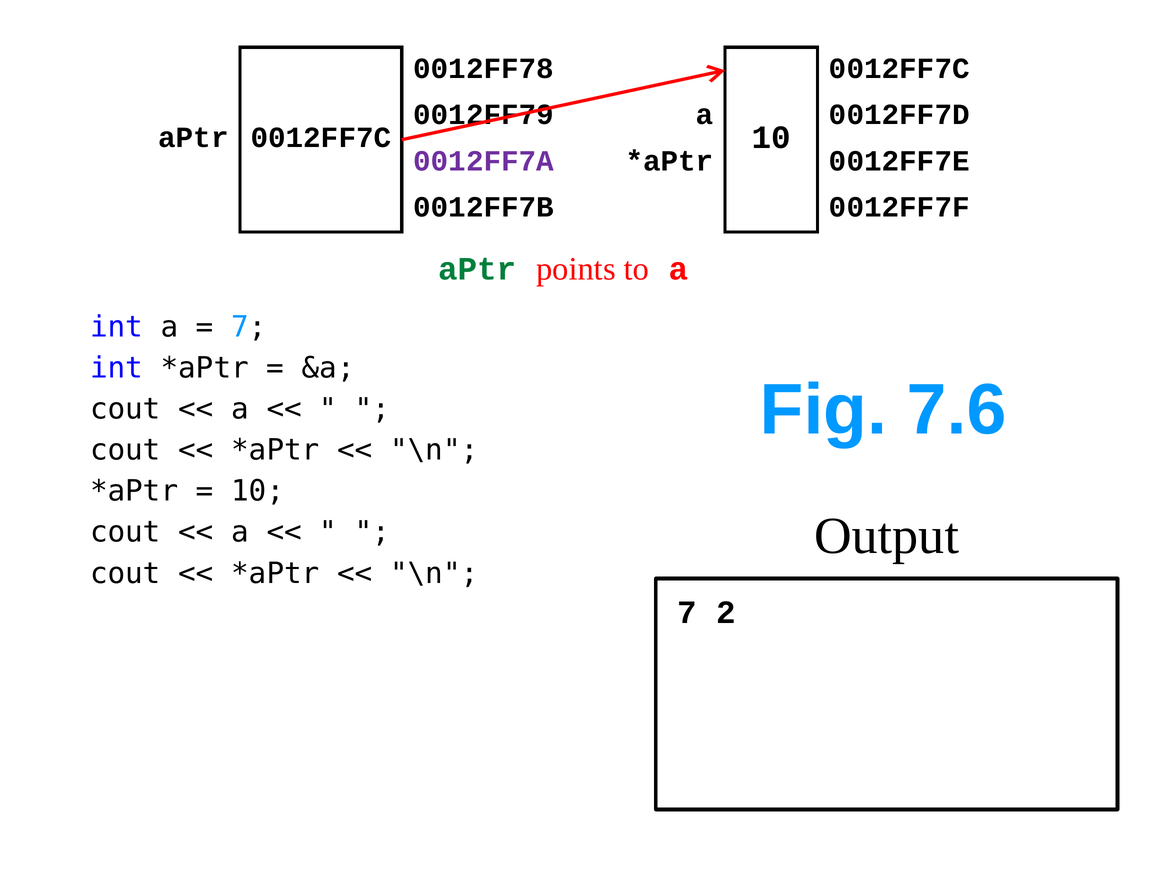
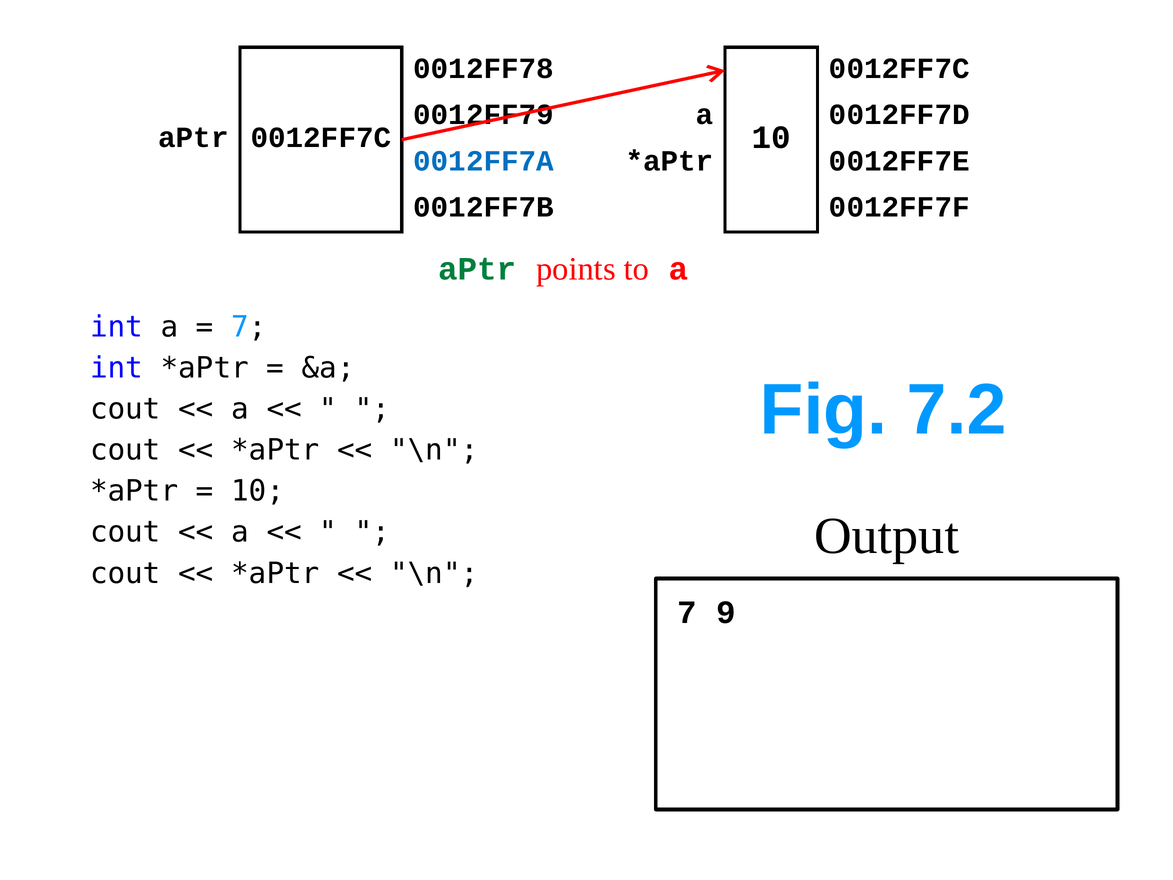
0012FF7A colour: purple -> blue (484, 161)
7.6: 7.6 -> 7.2 (957, 410)
2: 2 -> 9 (726, 613)
